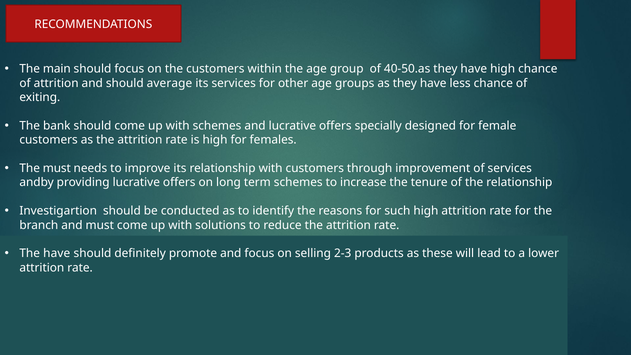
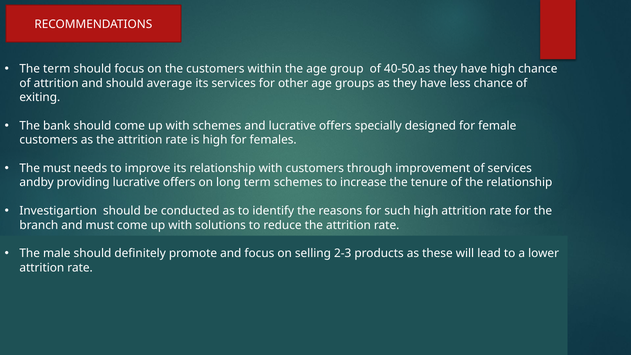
The main: main -> term (57, 69)
The have: have -> male (57, 254)
